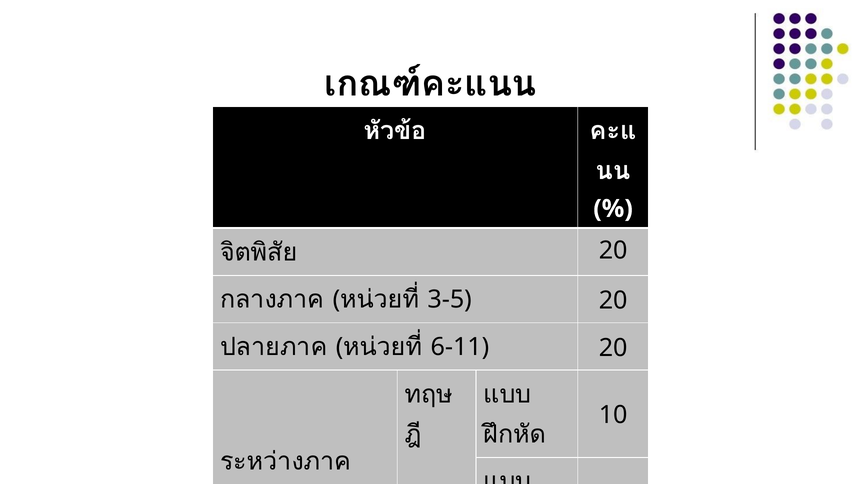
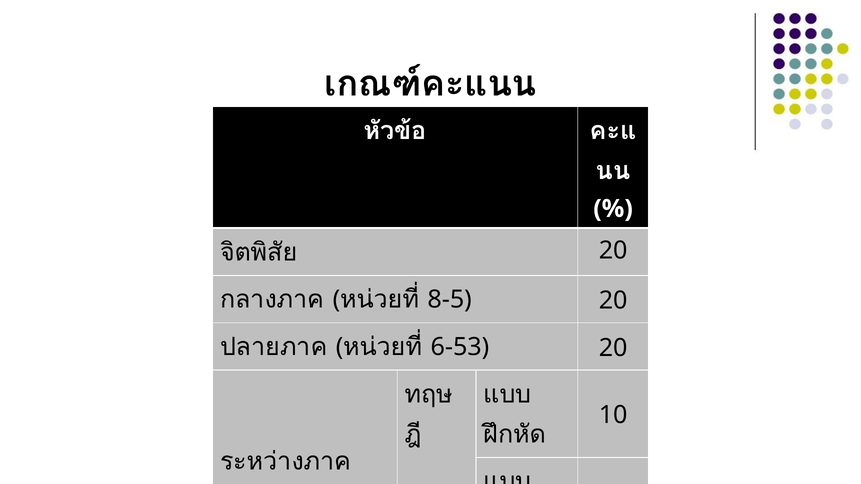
3-5: 3-5 -> 8-5 (450, 300)
6-11: 6-11 -> 6-53 (460, 347)
